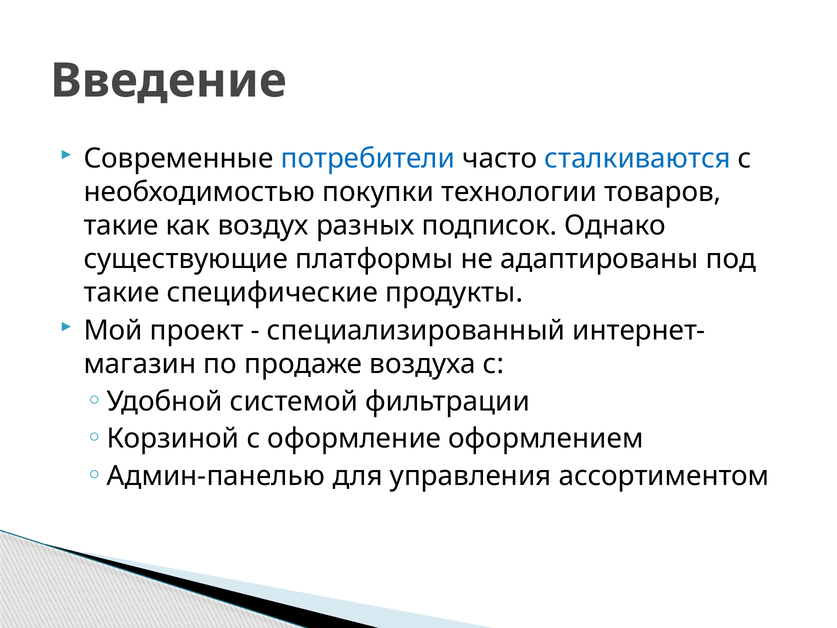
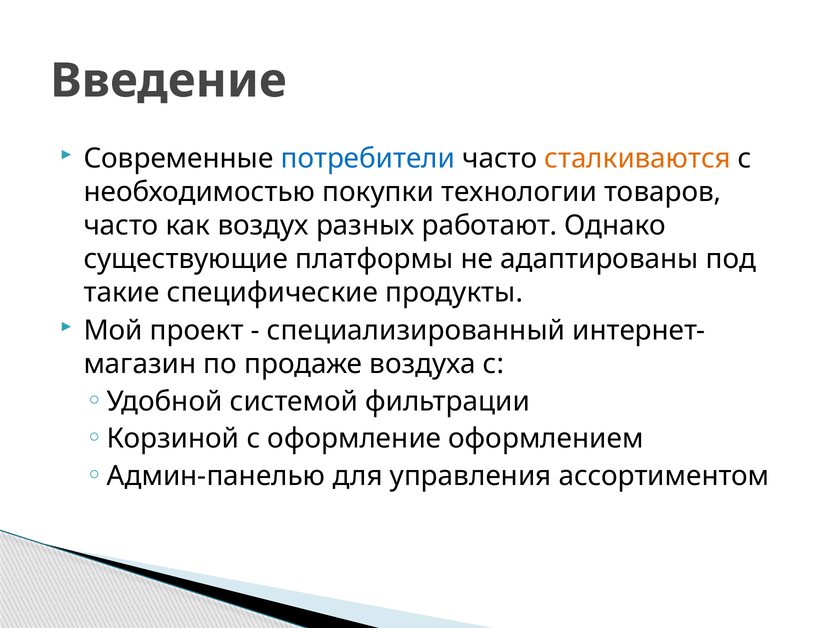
сталкиваются colour: blue -> orange (638, 158)
такие: такие -> часто (121, 225)
подписок: подписок -> работают (490, 225)
